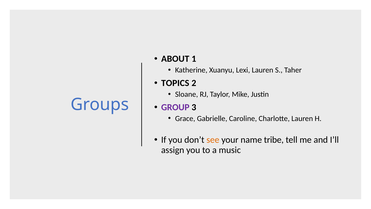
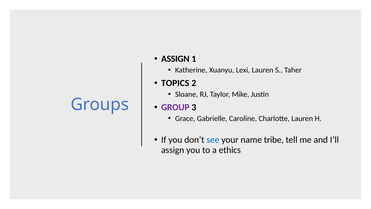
ABOUT: ABOUT -> ASSIGN (175, 59)
see colour: orange -> blue (213, 140)
music: music -> ethics (230, 150)
